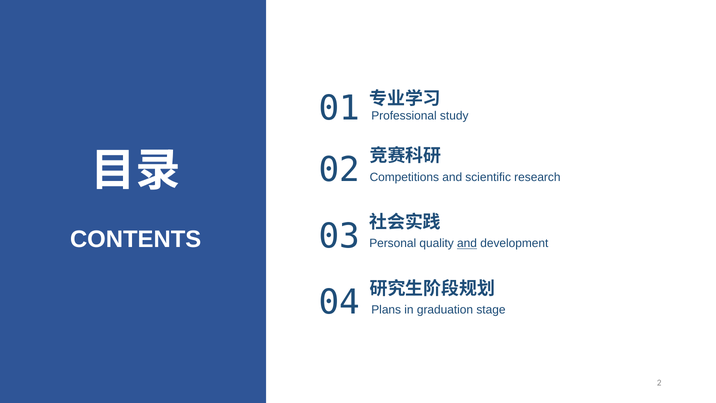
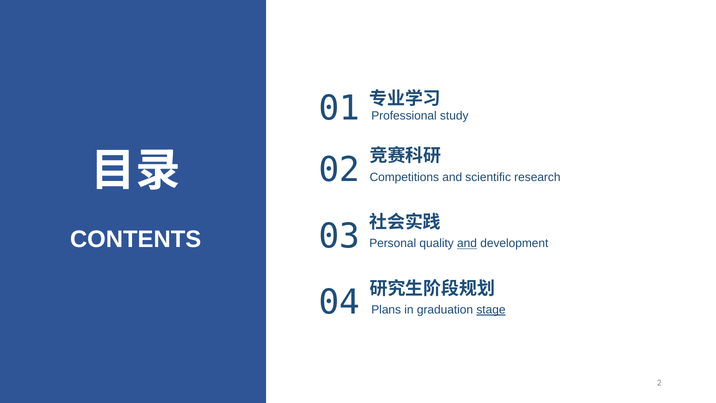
stage underline: none -> present (491, 310)
